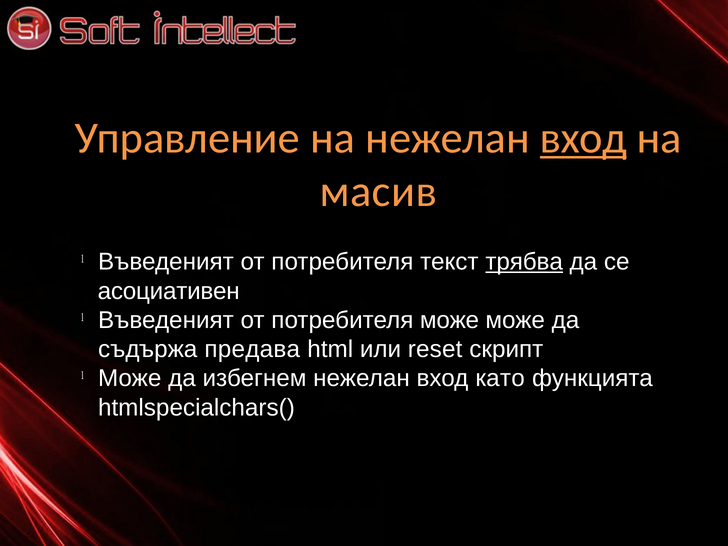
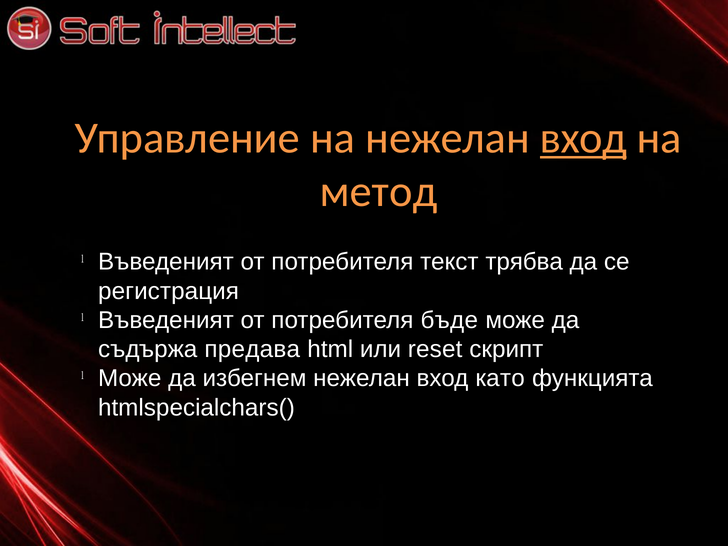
масив: масив -> метод (379, 192)
трябва underline: present -> none (524, 262)
асоциативен: асоциативен -> регистрация (169, 291)
потребителя може: може -> бъде (449, 320)
